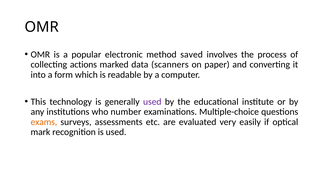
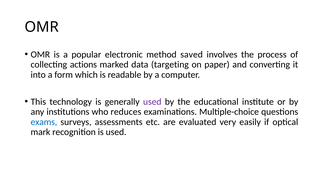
scanners: scanners -> targeting (170, 65)
number: number -> reduces (126, 112)
exams colour: orange -> blue (44, 122)
